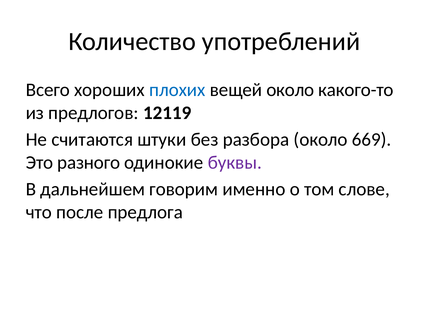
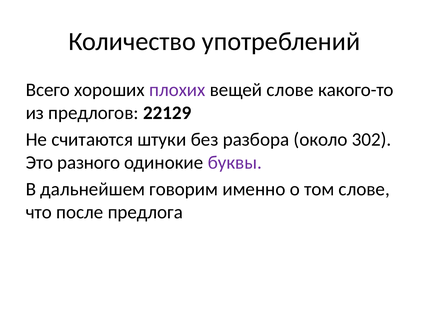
плохих colour: blue -> purple (177, 90)
вещей около: около -> слове (290, 90)
12119: 12119 -> 22129 (167, 113)
669: 669 -> 302 (372, 140)
